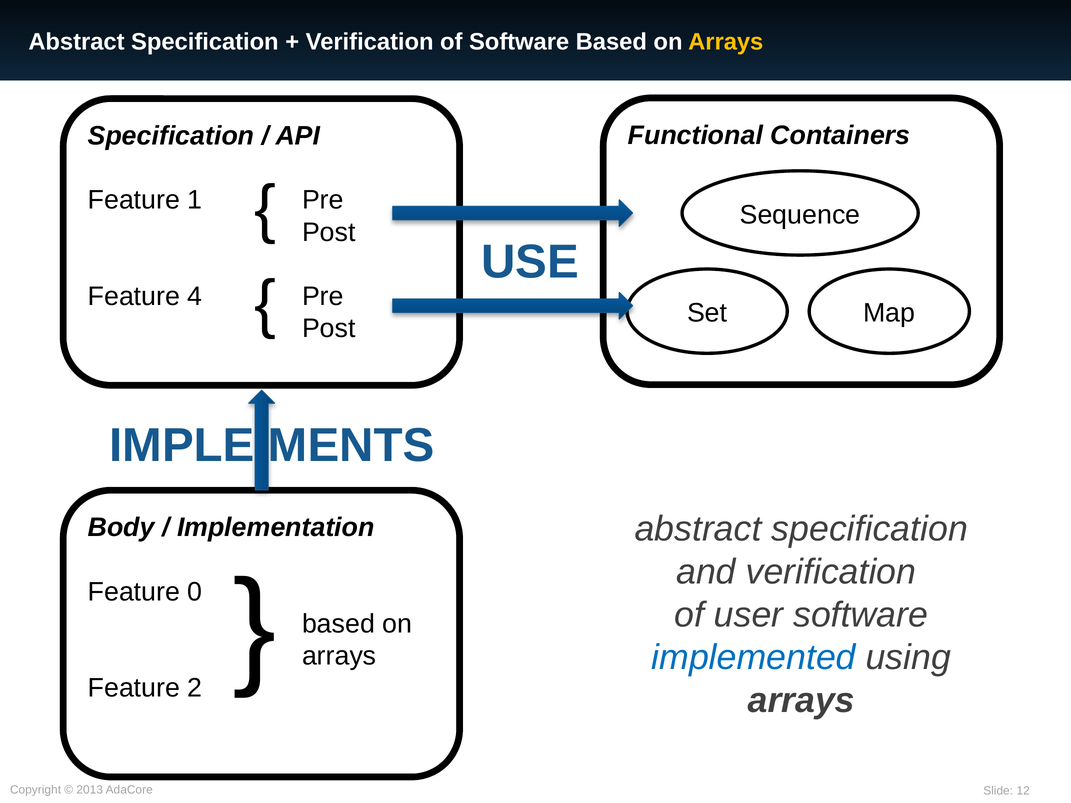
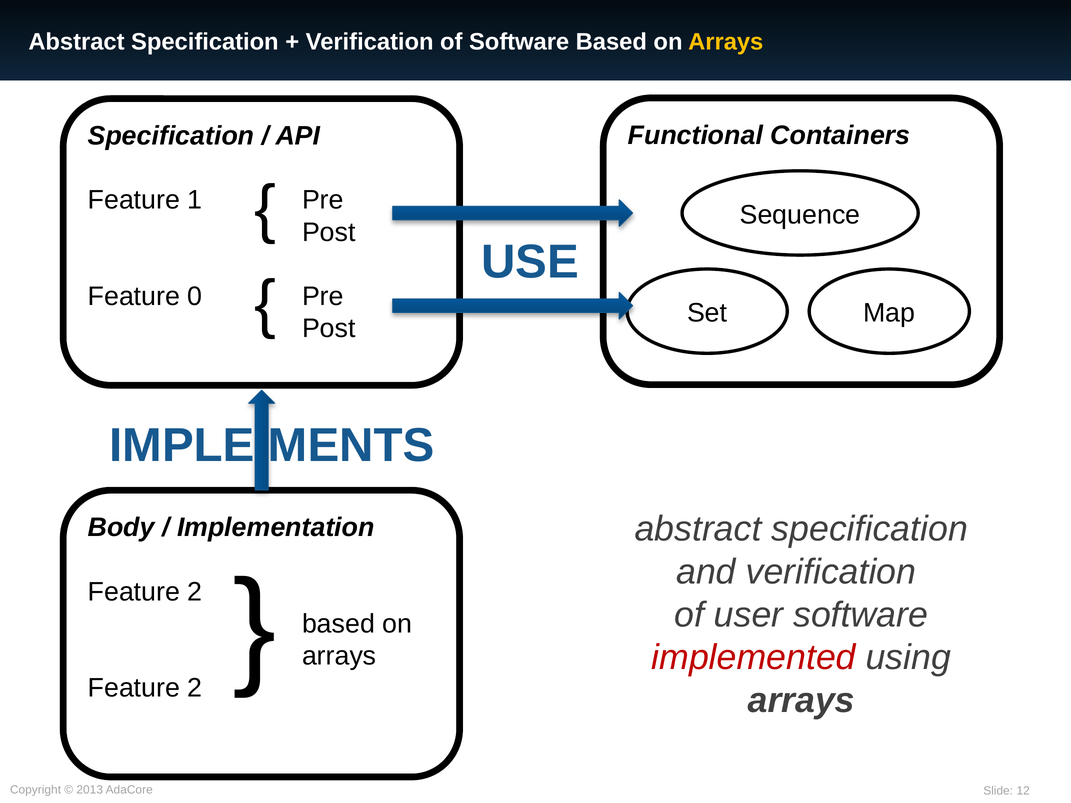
4: 4 -> 0 (195, 297)
0: 0 -> 2 (195, 592)
implemented colour: blue -> red (754, 658)
